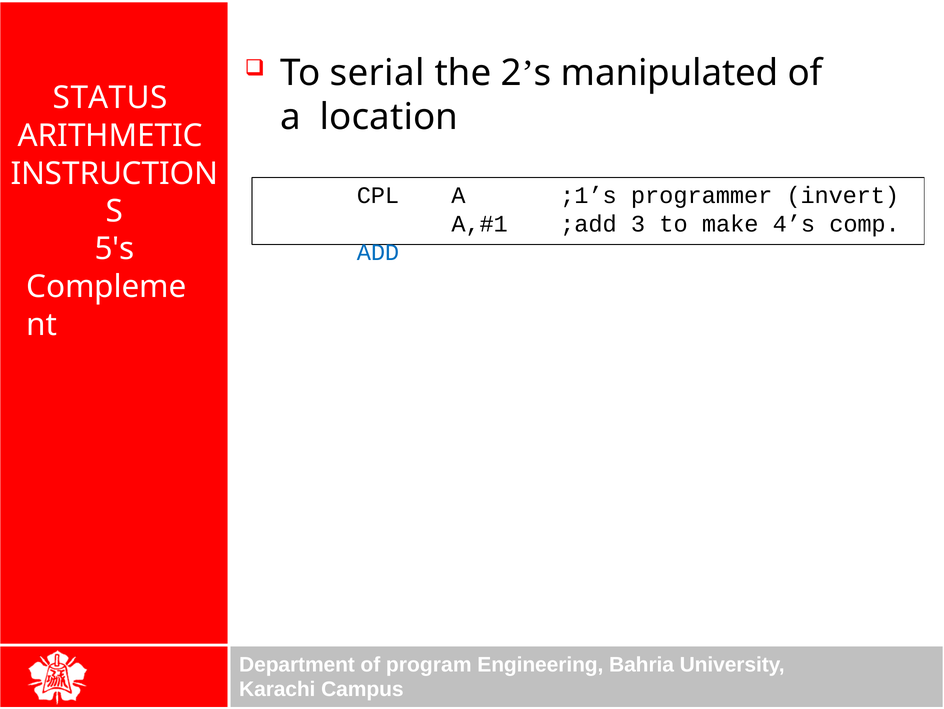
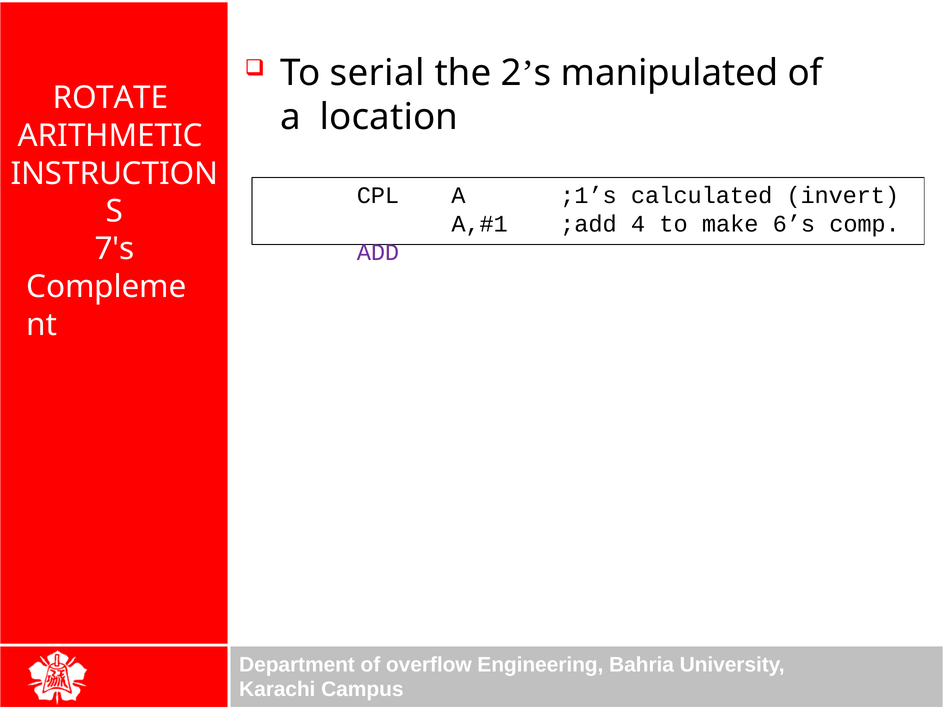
STATUS: STATUS -> ROTATE (110, 98)
programmer: programmer -> calculated (702, 196)
3: 3 -> 4 (638, 224)
4’s: 4’s -> 6’s (794, 224)
5's: 5's -> 7's (115, 249)
ADD colour: blue -> purple (378, 252)
program: program -> overflow (429, 665)
